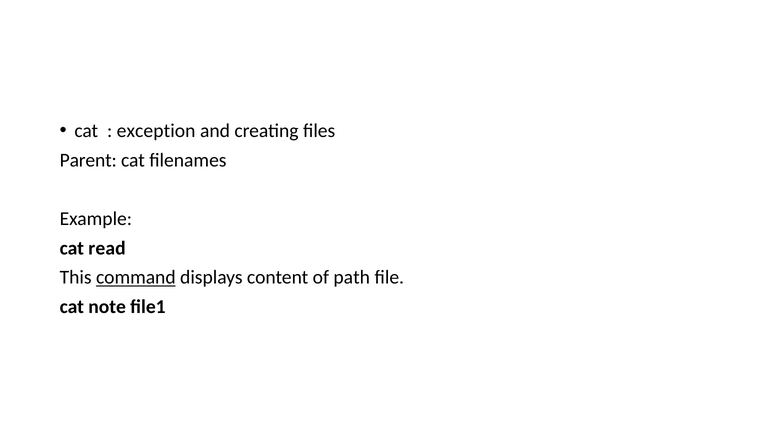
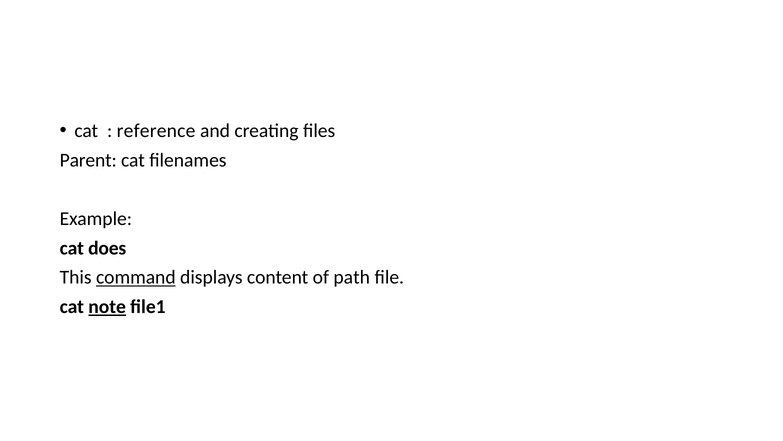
exception: exception -> reference (156, 131)
read: read -> does (107, 248)
note underline: none -> present (107, 306)
